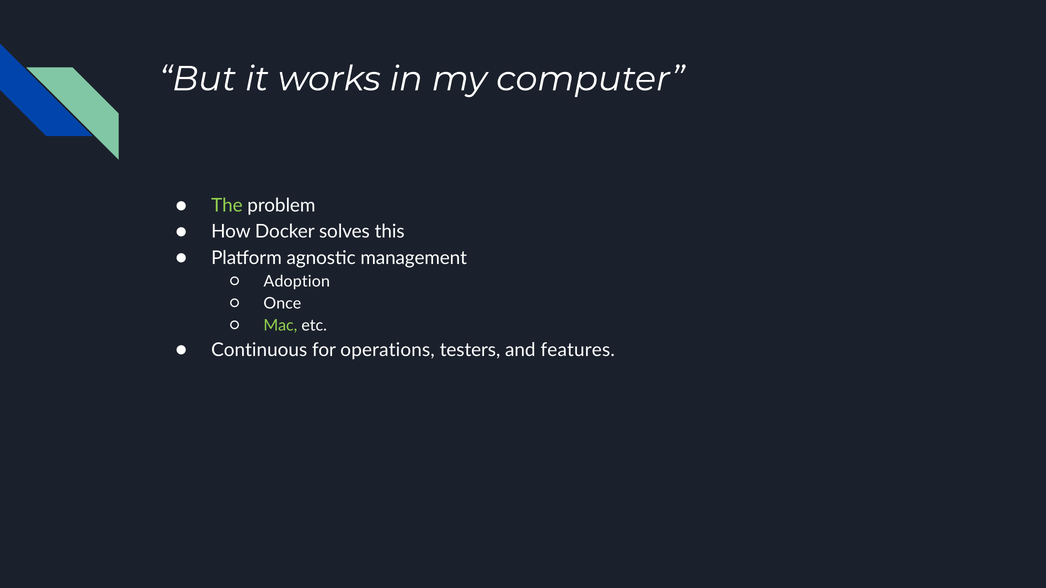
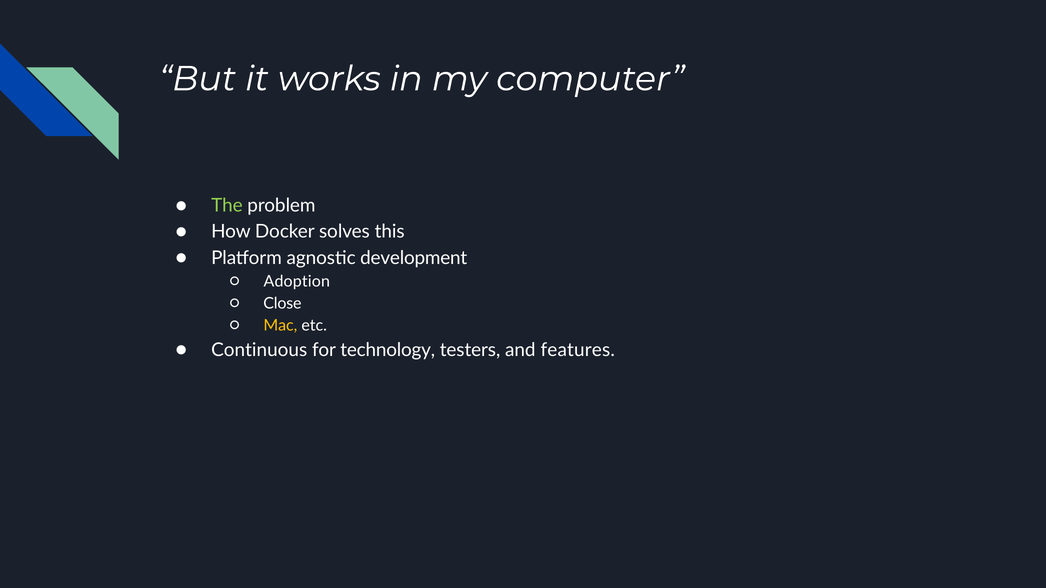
management: management -> development (414, 258)
Once: Once -> Close (282, 304)
Mac colour: light green -> yellow (280, 326)
operations: operations -> technology (388, 350)
